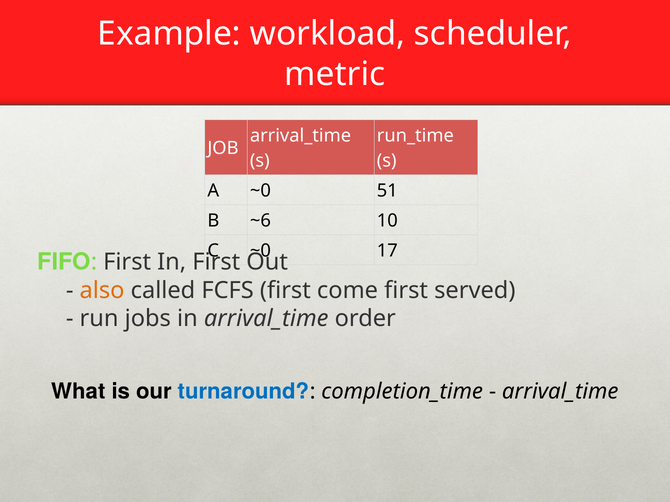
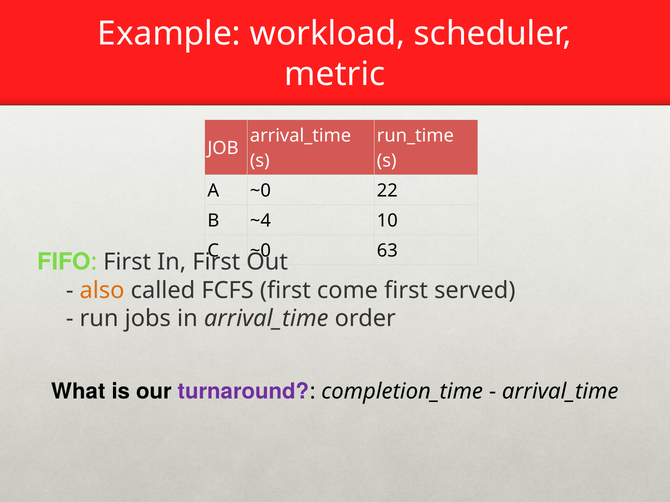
51: 51 -> 22 (387, 191)
~6: ~6 -> ~4 (260, 221)
17: 17 -> 63 (387, 251)
turnaround colour: blue -> purple (244, 392)
